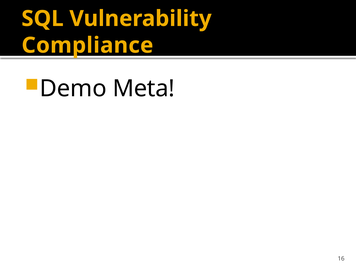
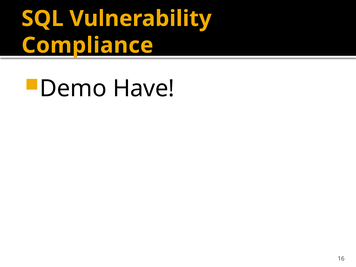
Meta: Meta -> Have (144, 89)
